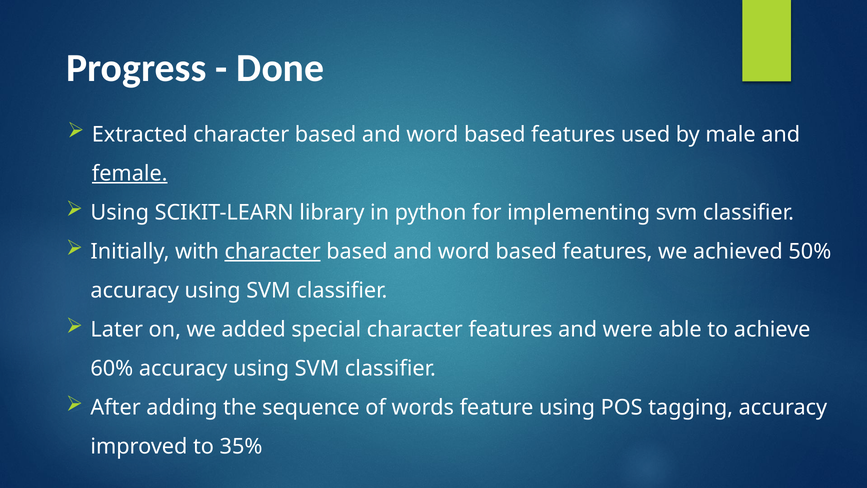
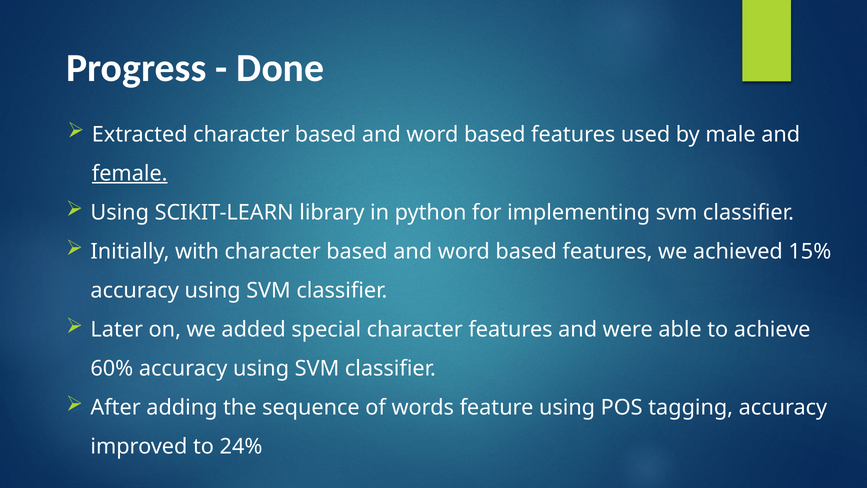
character underline: present -> none (273, 251)
50%: 50% -> 15% (810, 251)
35%: 35% -> 24% (241, 446)
